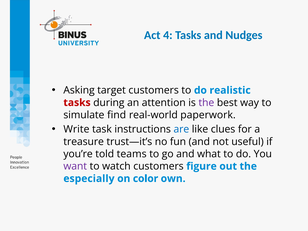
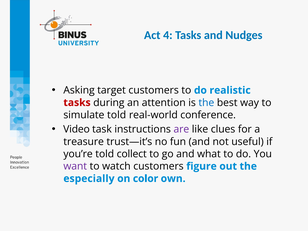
the colour: purple -> blue (206, 103)
simulate find: find -> told (117, 115)
paperwork: paperwork -> conference (208, 115)
Write: Write -> Video (77, 129)
are colour: blue -> purple (181, 129)
teams: teams -> collect (132, 154)
